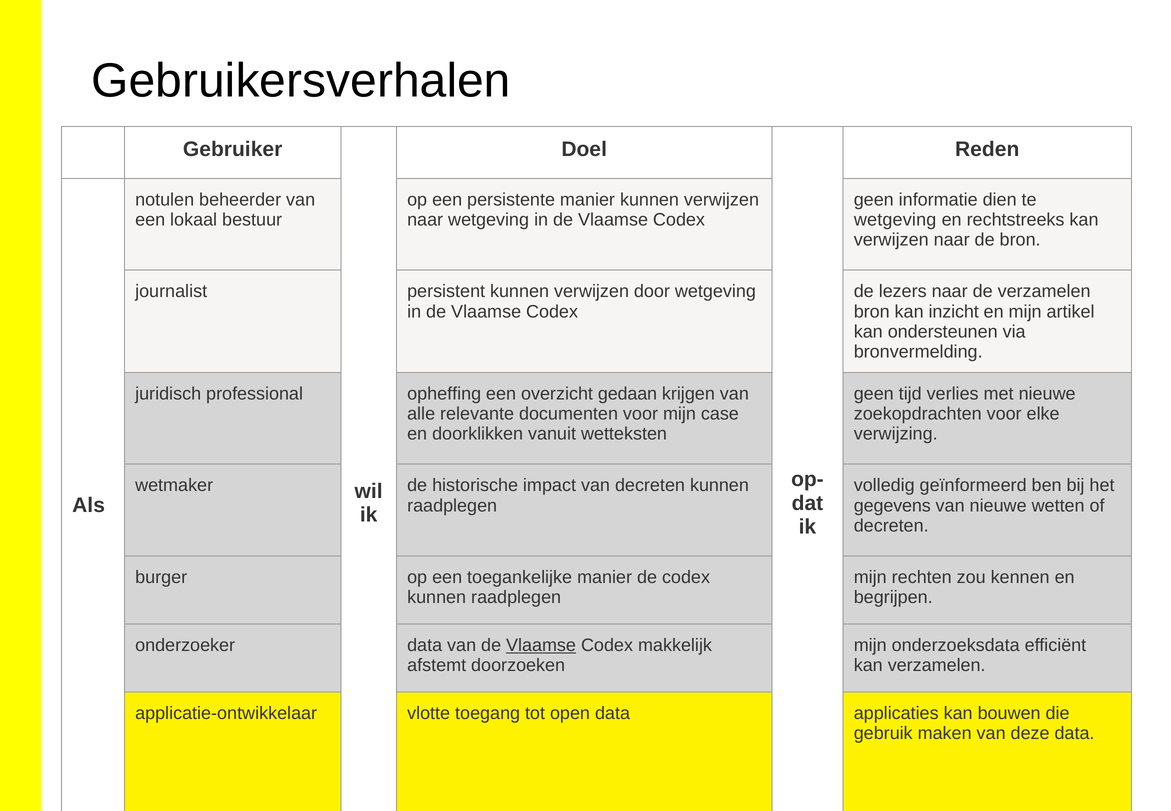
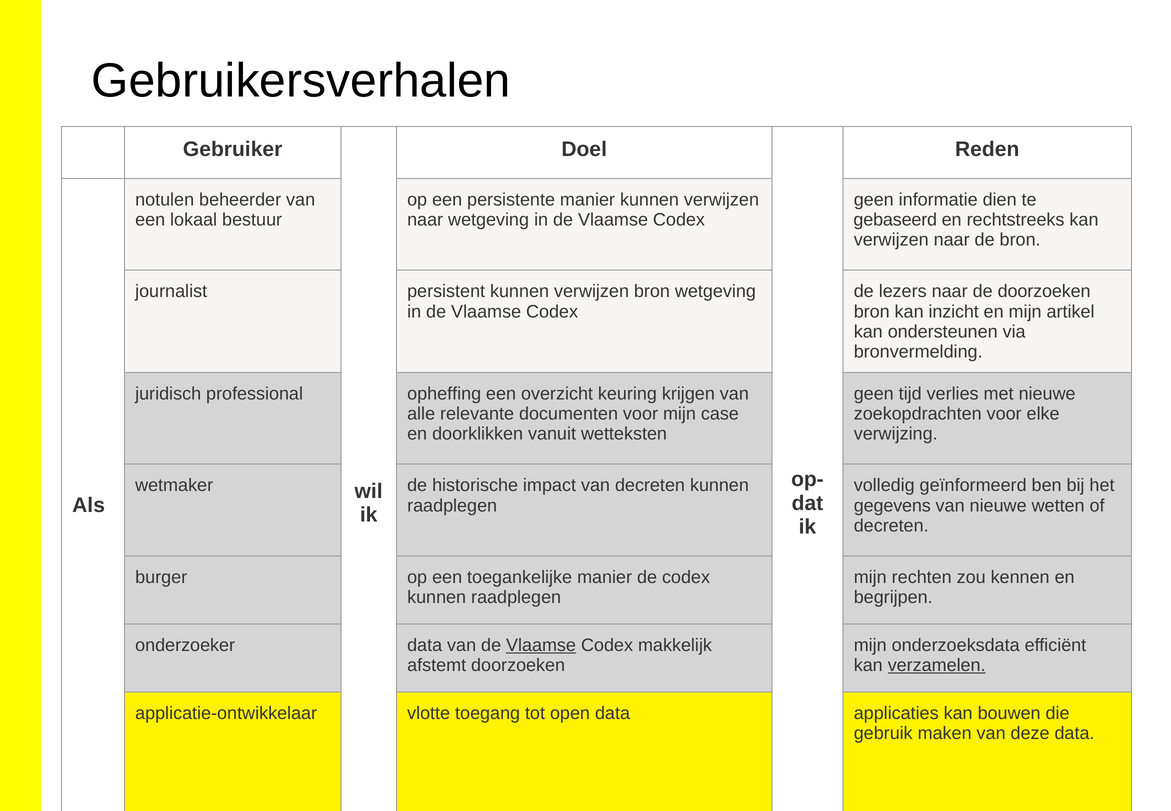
wetgeving: wetgeving -> gebaseerd (895, 220)
verwijzen door: door -> bron (652, 291)
de verzamelen: verzamelen -> doorzoeken (1044, 291)
gedaan: gedaan -> keuring (627, 394)
verzamelen underline: none -> present (937, 665)
